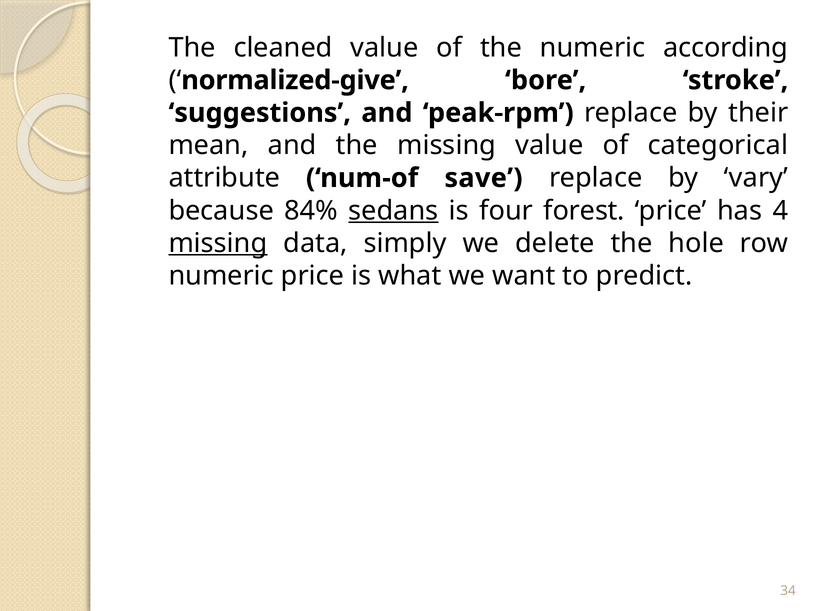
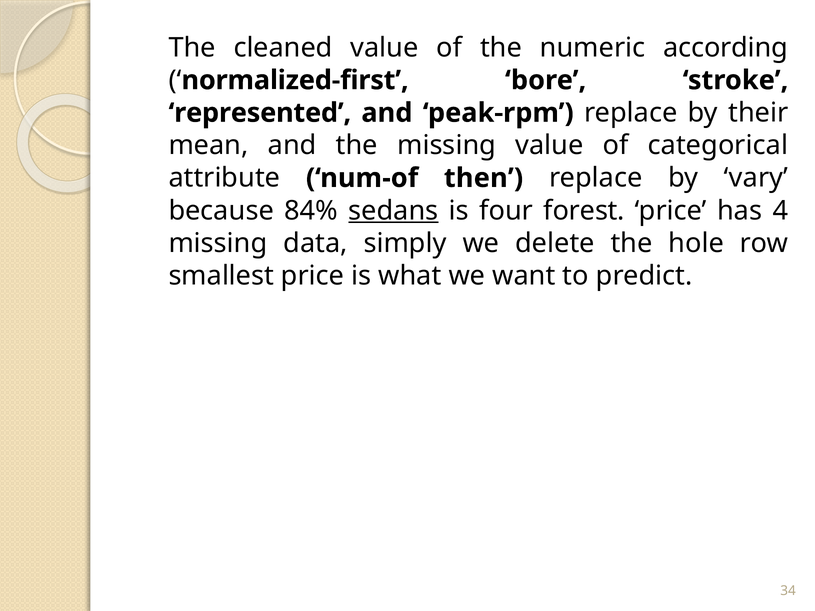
normalized-give: normalized-give -> normalized-first (295, 80)
suggestions: suggestions -> represented (260, 113)
save: save -> then (484, 178)
missing underline: present -> none (218, 243)
numeric: numeric -> smallest (221, 276)
